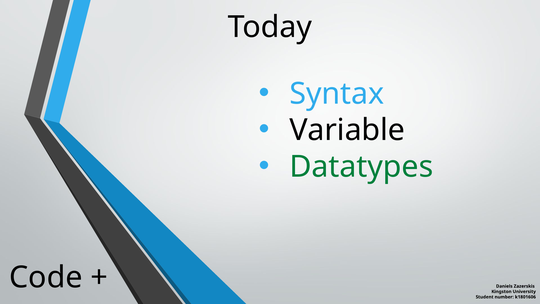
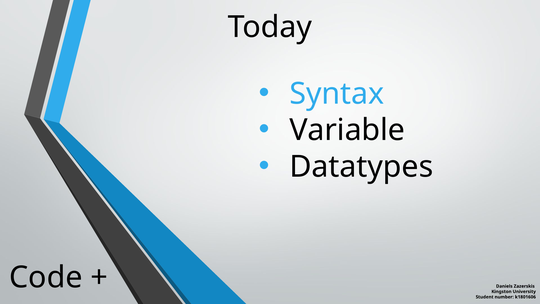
Datatypes colour: green -> black (361, 167)
